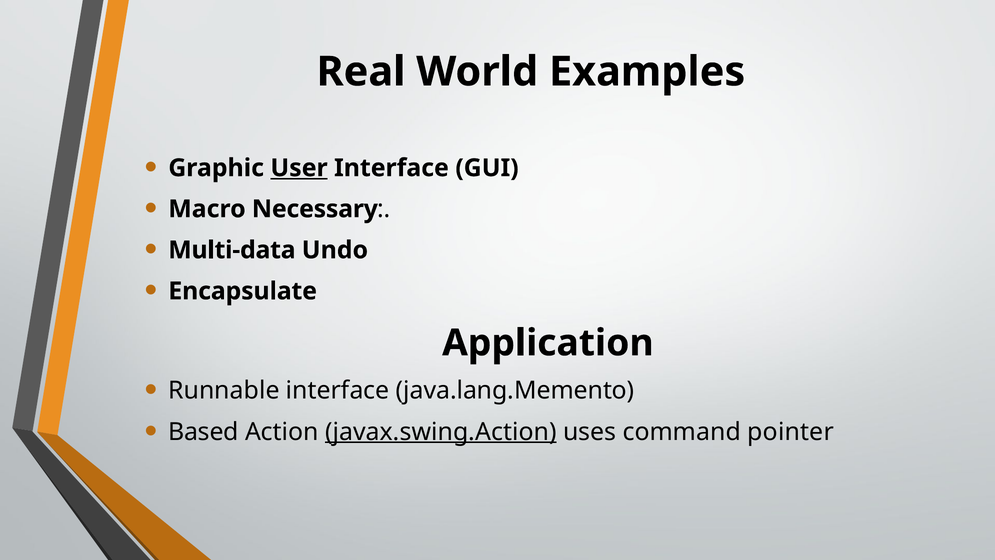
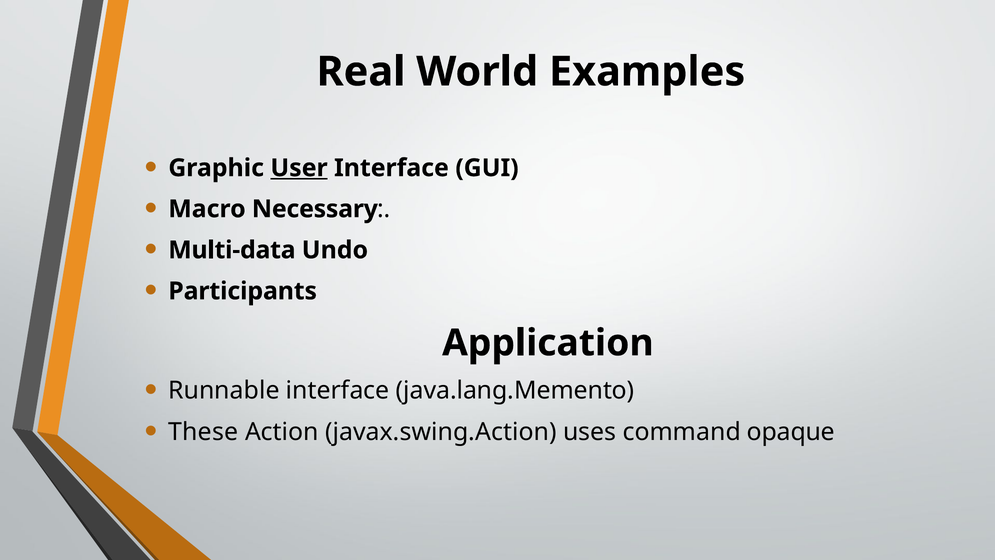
Encapsulate: Encapsulate -> Participants (243, 291)
Based: Based -> These (203, 432)
javax.swing.Action underline: present -> none (441, 432)
pointer: pointer -> opaque (791, 432)
